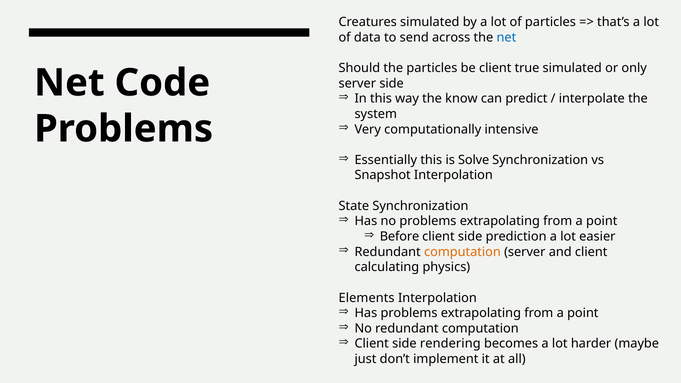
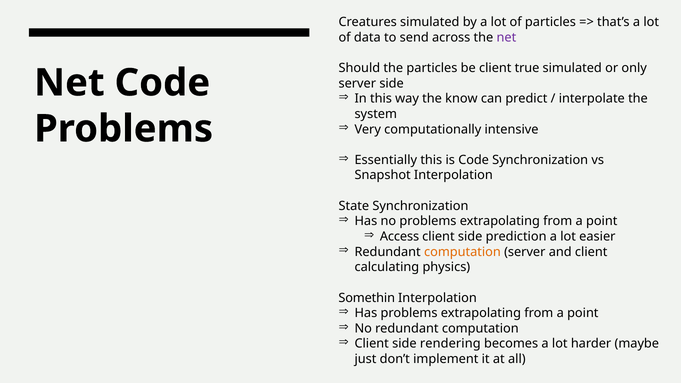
net colour: blue -> purple (506, 37)
is Solve: Solve -> Code (474, 160)
Before: Before -> Access (400, 237)
Elements: Elements -> Somethin (367, 298)
